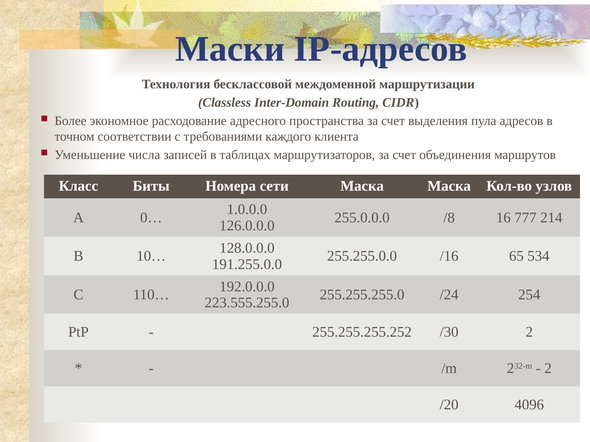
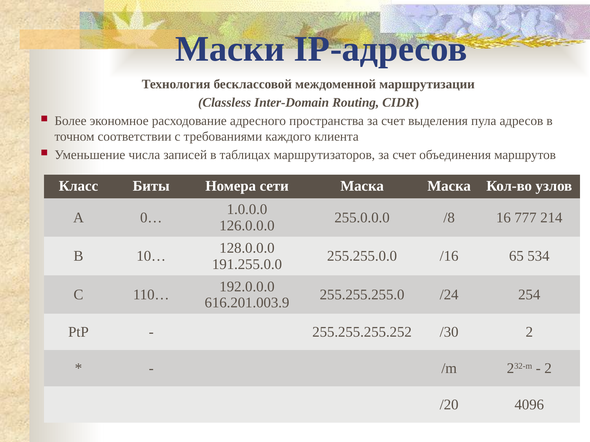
223.555.255.0: 223.555.255.0 -> 616.201.003.9 (247, 303)
